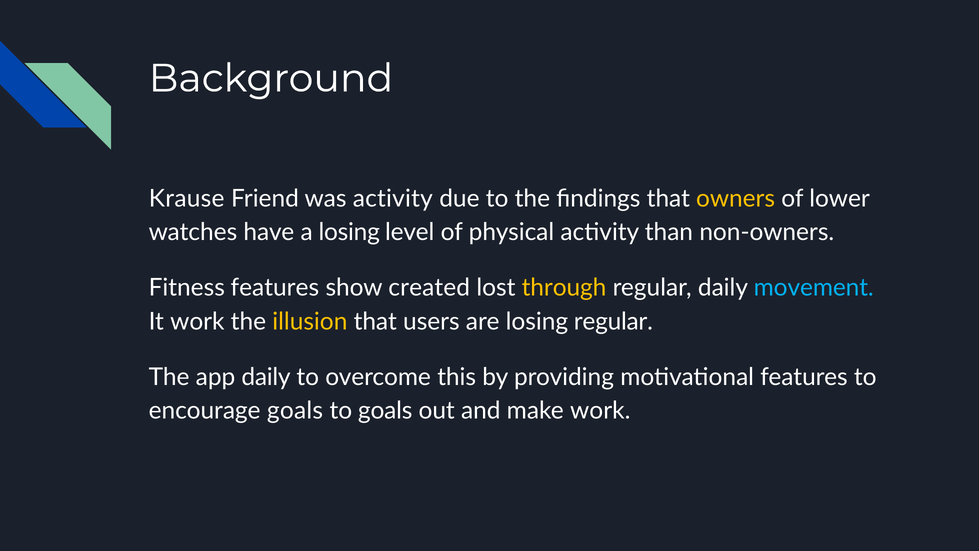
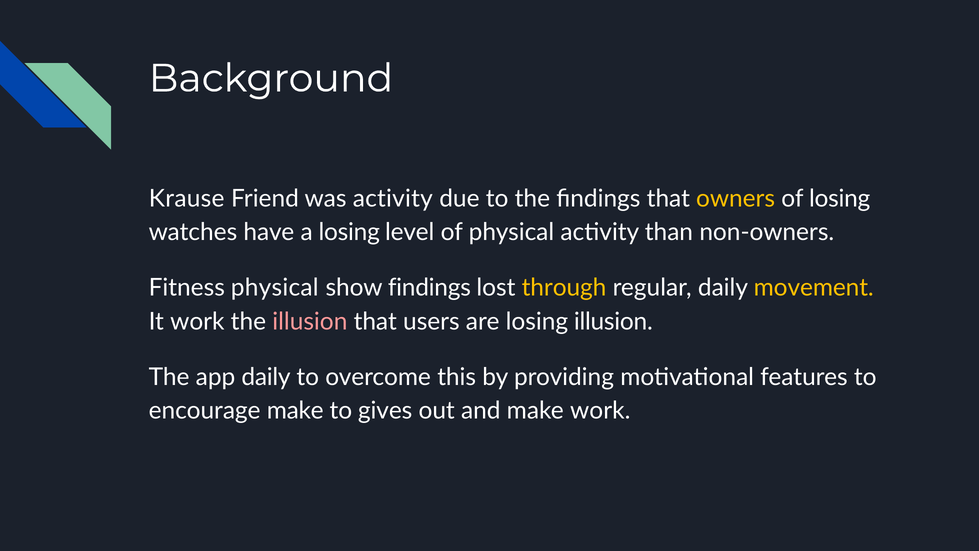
of lower: lower -> losing (840, 198)
Fitness features: features -> physical (275, 288)
show created: created -> findings (429, 288)
movement colour: light blue -> yellow (814, 288)
illusion colour: yellow -> pink (310, 321)
losing regular: regular -> illusion (613, 321)
encourage goals: goals -> make (295, 411)
to goals: goals -> gives (385, 411)
